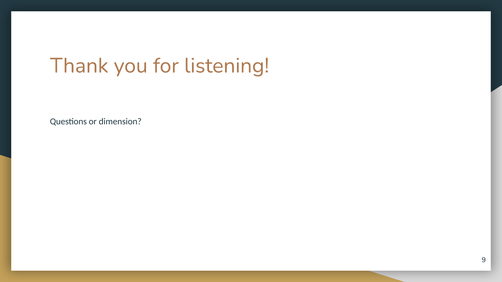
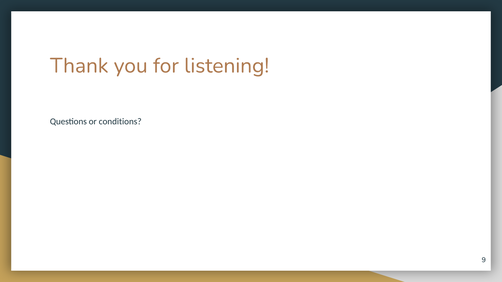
dimension: dimension -> conditions (120, 122)
